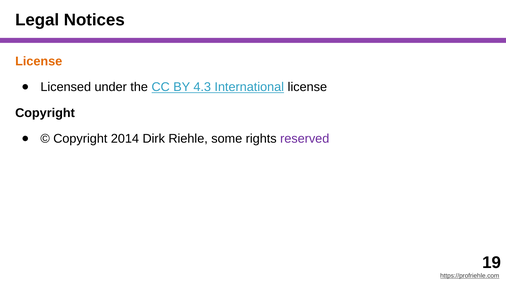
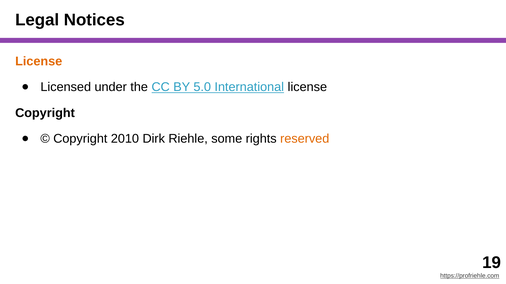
4.3: 4.3 -> 5.0 (202, 87)
2014: 2014 -> 2010 (125, 139)
reserved colour: purple -> orange (305, 139)
